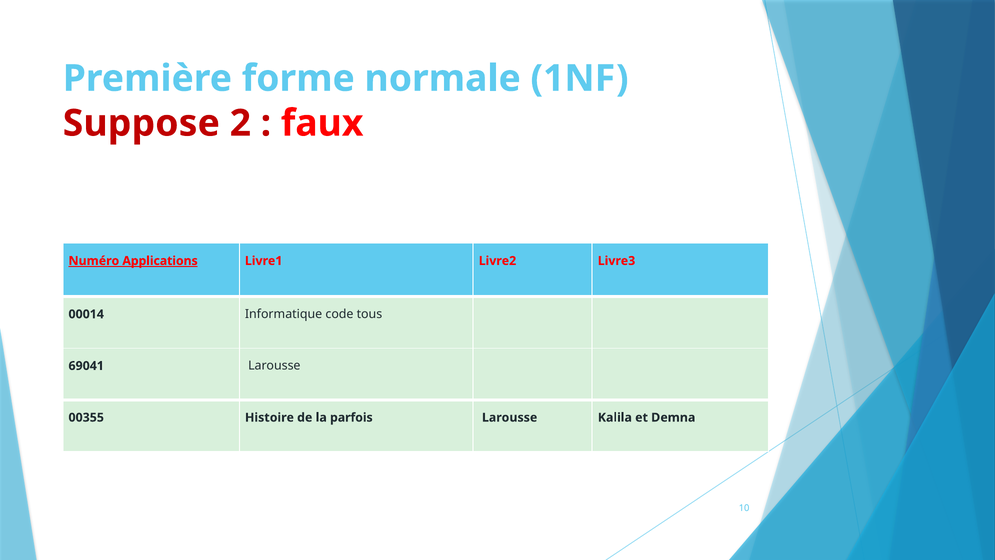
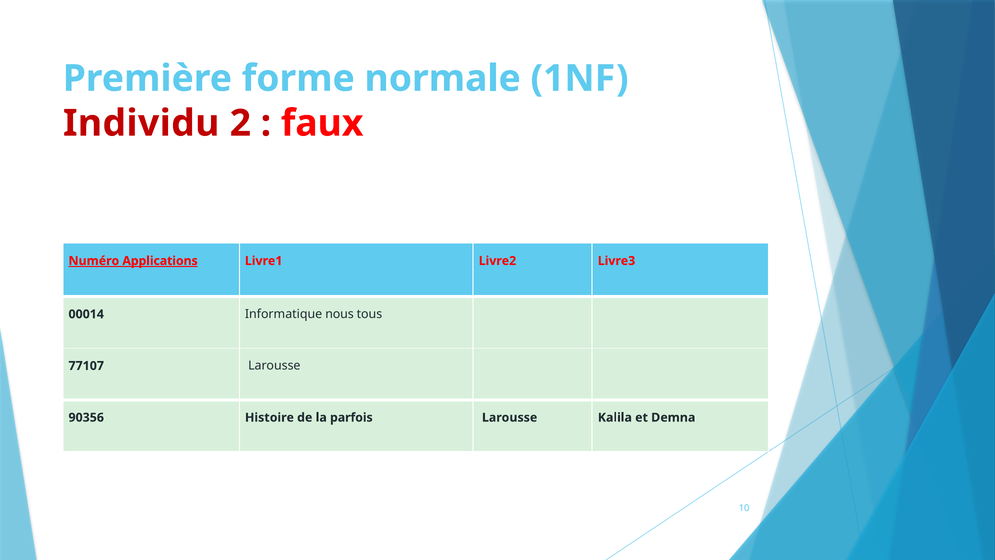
Suppose: Suppose -> Individu (141, 123)
code: code -> nous (339, 314)
69041: 69041 -> 77107 (86, 366)
00355: 00355 -> 90356 (86, 417)
